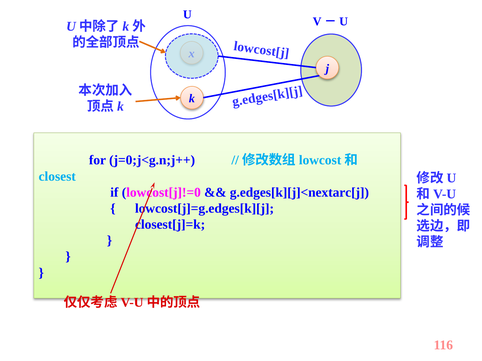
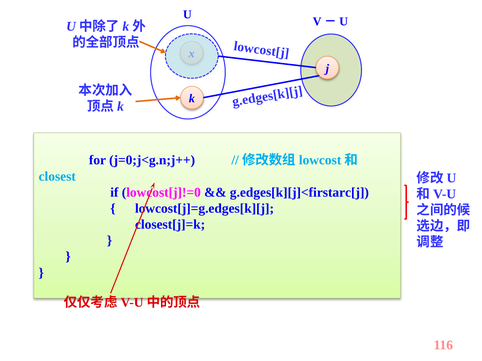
g.edges[k][j]<nextarc[j: g.edges[k][j]<nextarc[j -> g.edges[k][j]<firstarc[j (299, 193)
